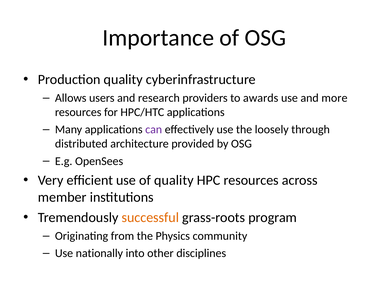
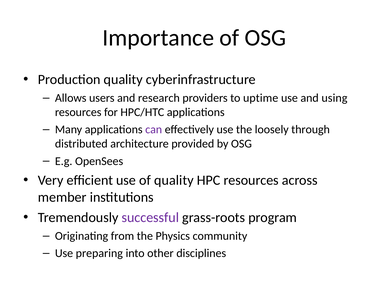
awards: awards -> uptime (261, 98)
more: more -> using (334, 98)
successful colour: orange -> purple (150, 217)
nationally: nationally -> preparing (99, 253)
